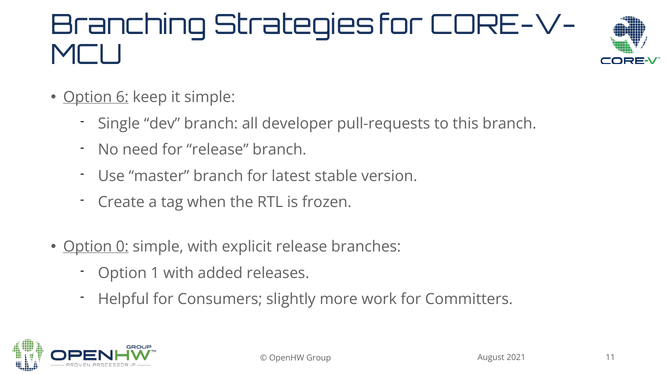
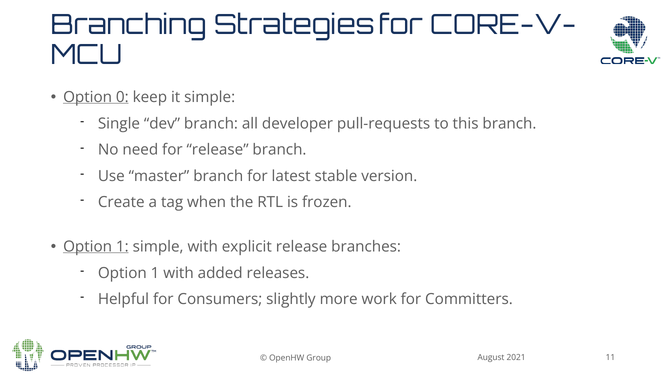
6: 6 -> 0 (122, 97)
0: 0 -> 1 (122, 247)
